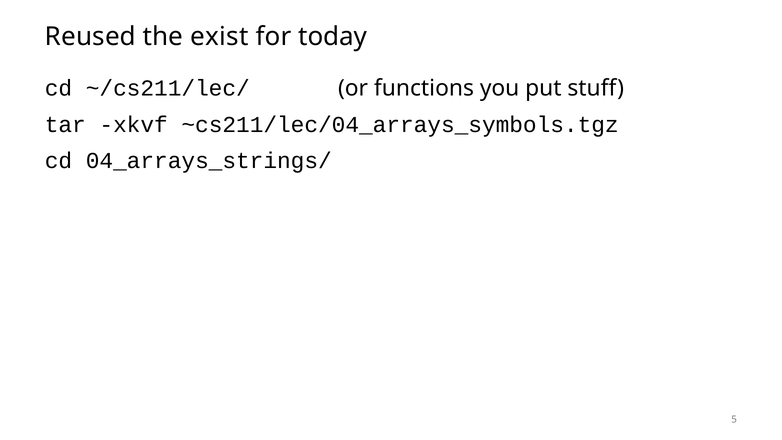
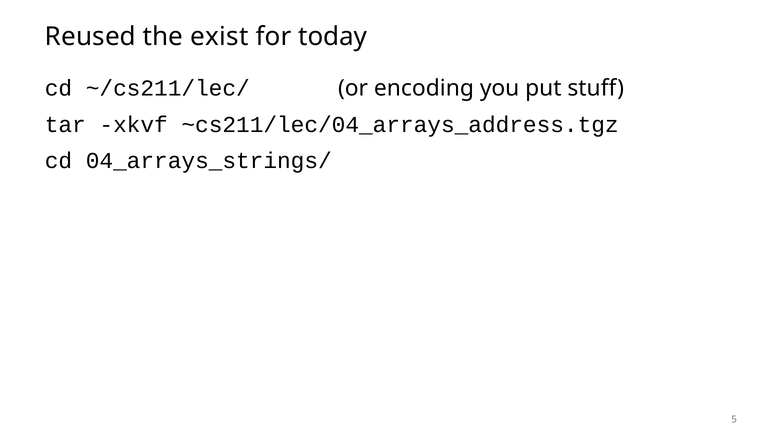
functions: functions -> encoding (424, 88)
~cs211/lec/04_arrays_symbols.tgz: ~cs211/lec/04_arrays_symbols.tgz -> ~cs211/lec/04_arrays_address.tgz (400, 124)
